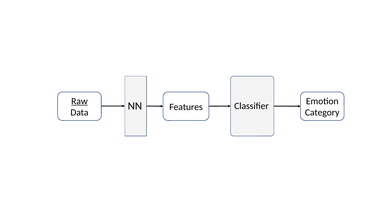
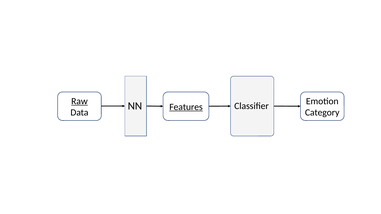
Features underline: none -> present (186, 107)
